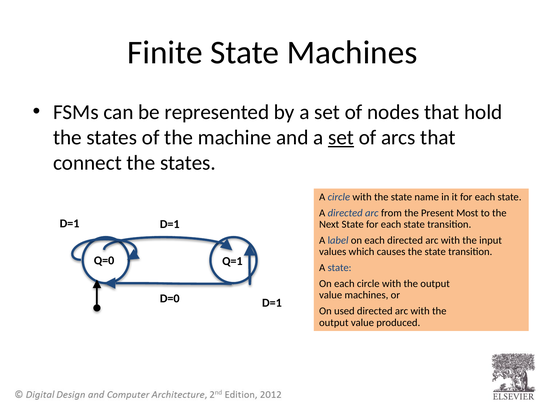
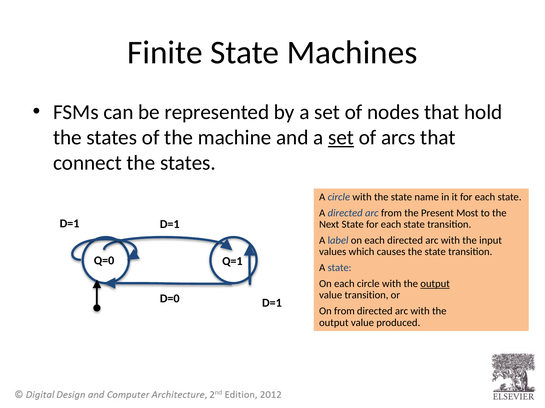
output underline: none -> present (435, 284)
value machines: machines -> transition (366, 296)
On used: used -> from (344, 312)
